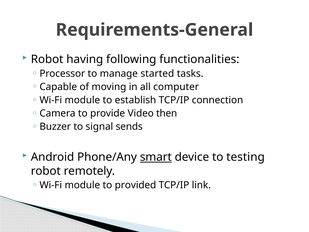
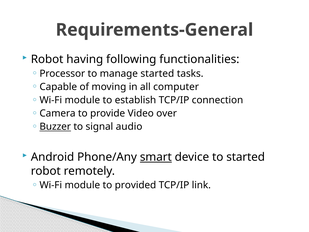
then: then -> over (167, 113)
Buzzer underline: none -> present (55, 127)
sends: sends -> audio (129, 127)
to testing: testing -> started (246, 157)
